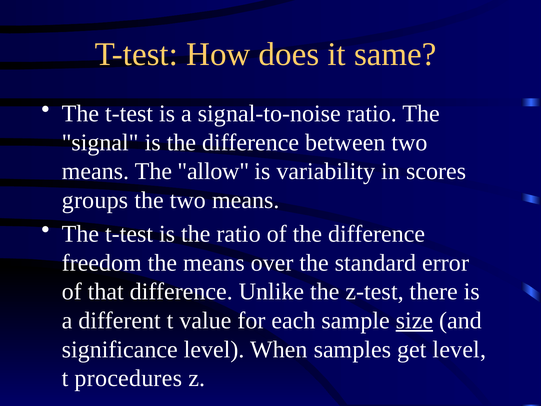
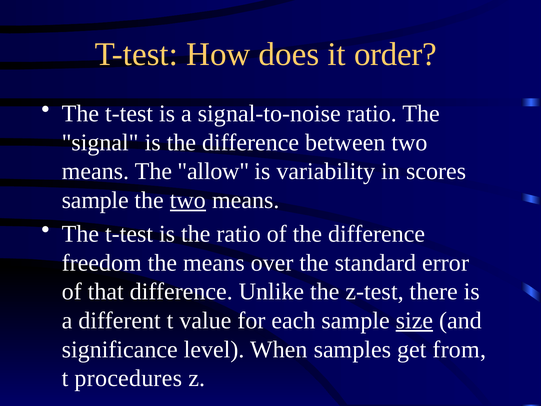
same: same -> order (395, 54)
groups: groups -> sample (95, 200)
two underline: none -> present (188, 200)
get level: level -> from (459, 349)
